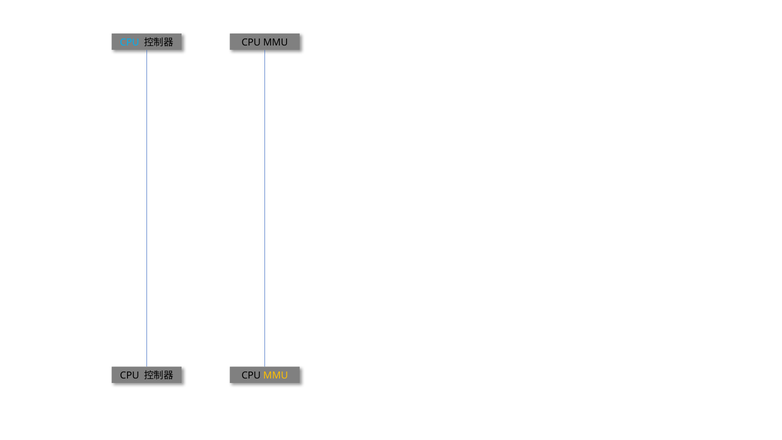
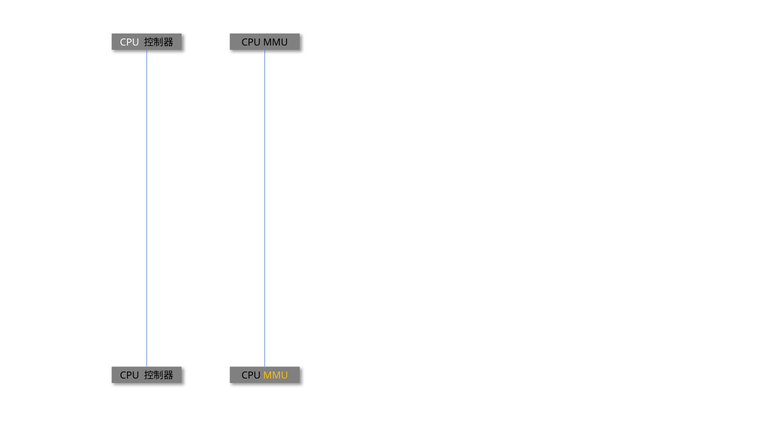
CPU colour: light blue -> white (130, 42)
